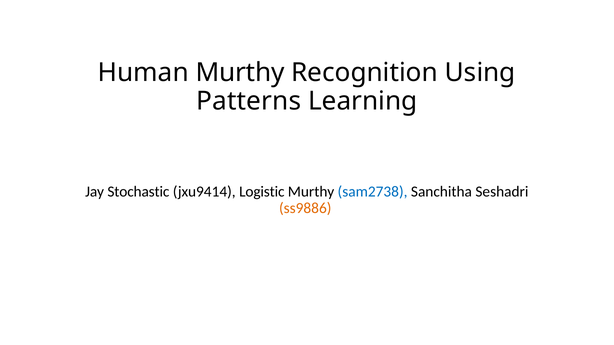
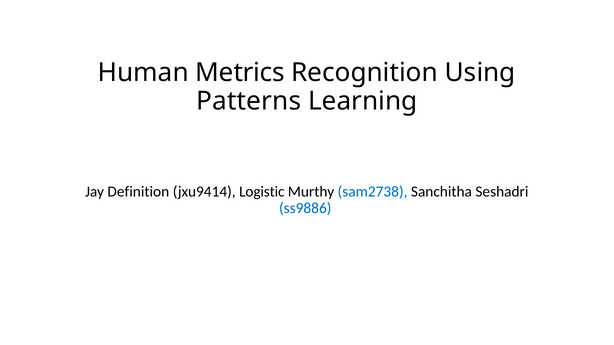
Human Murthy: Murthy -> Metrics (240, 73)
Stochastic: Stochastic -> Definition (138, 192)
ss9886 colour: orange -> blue (305, 208)
